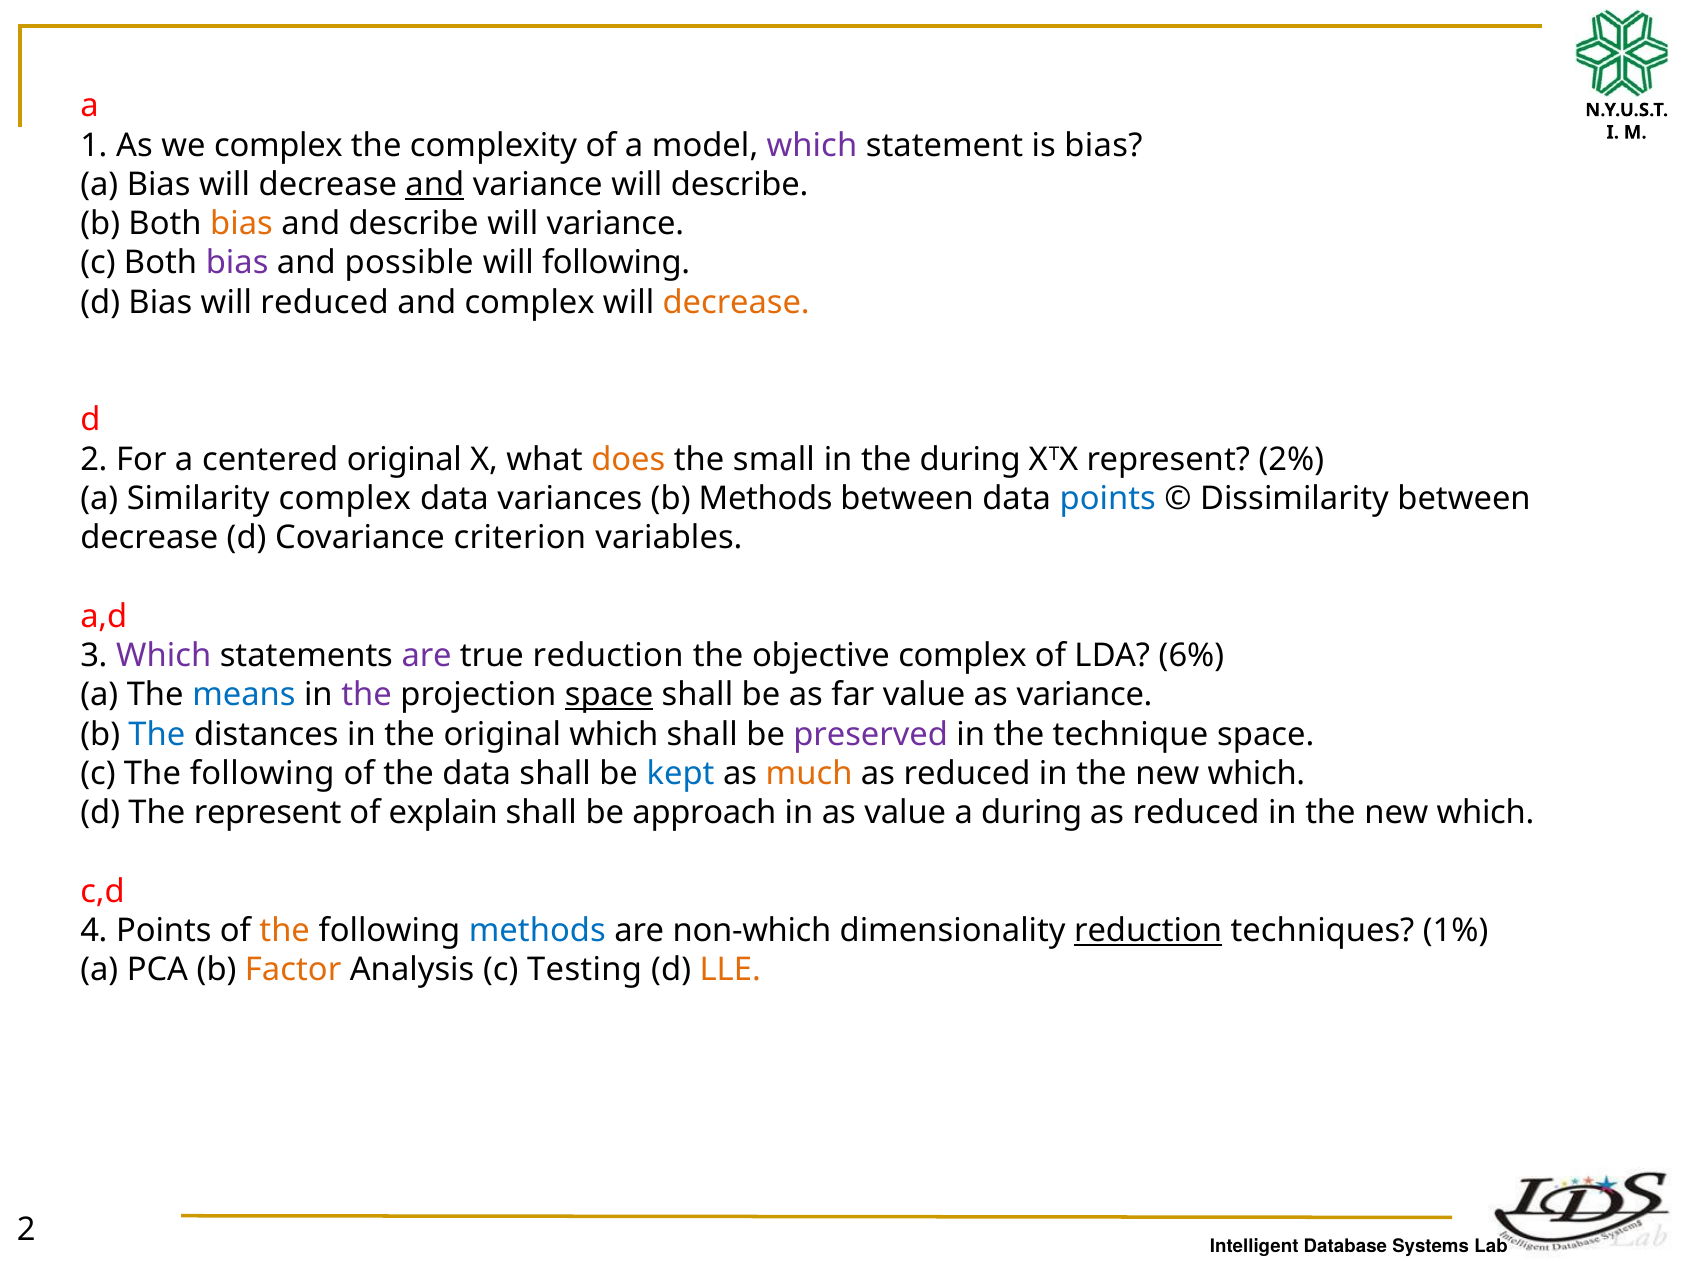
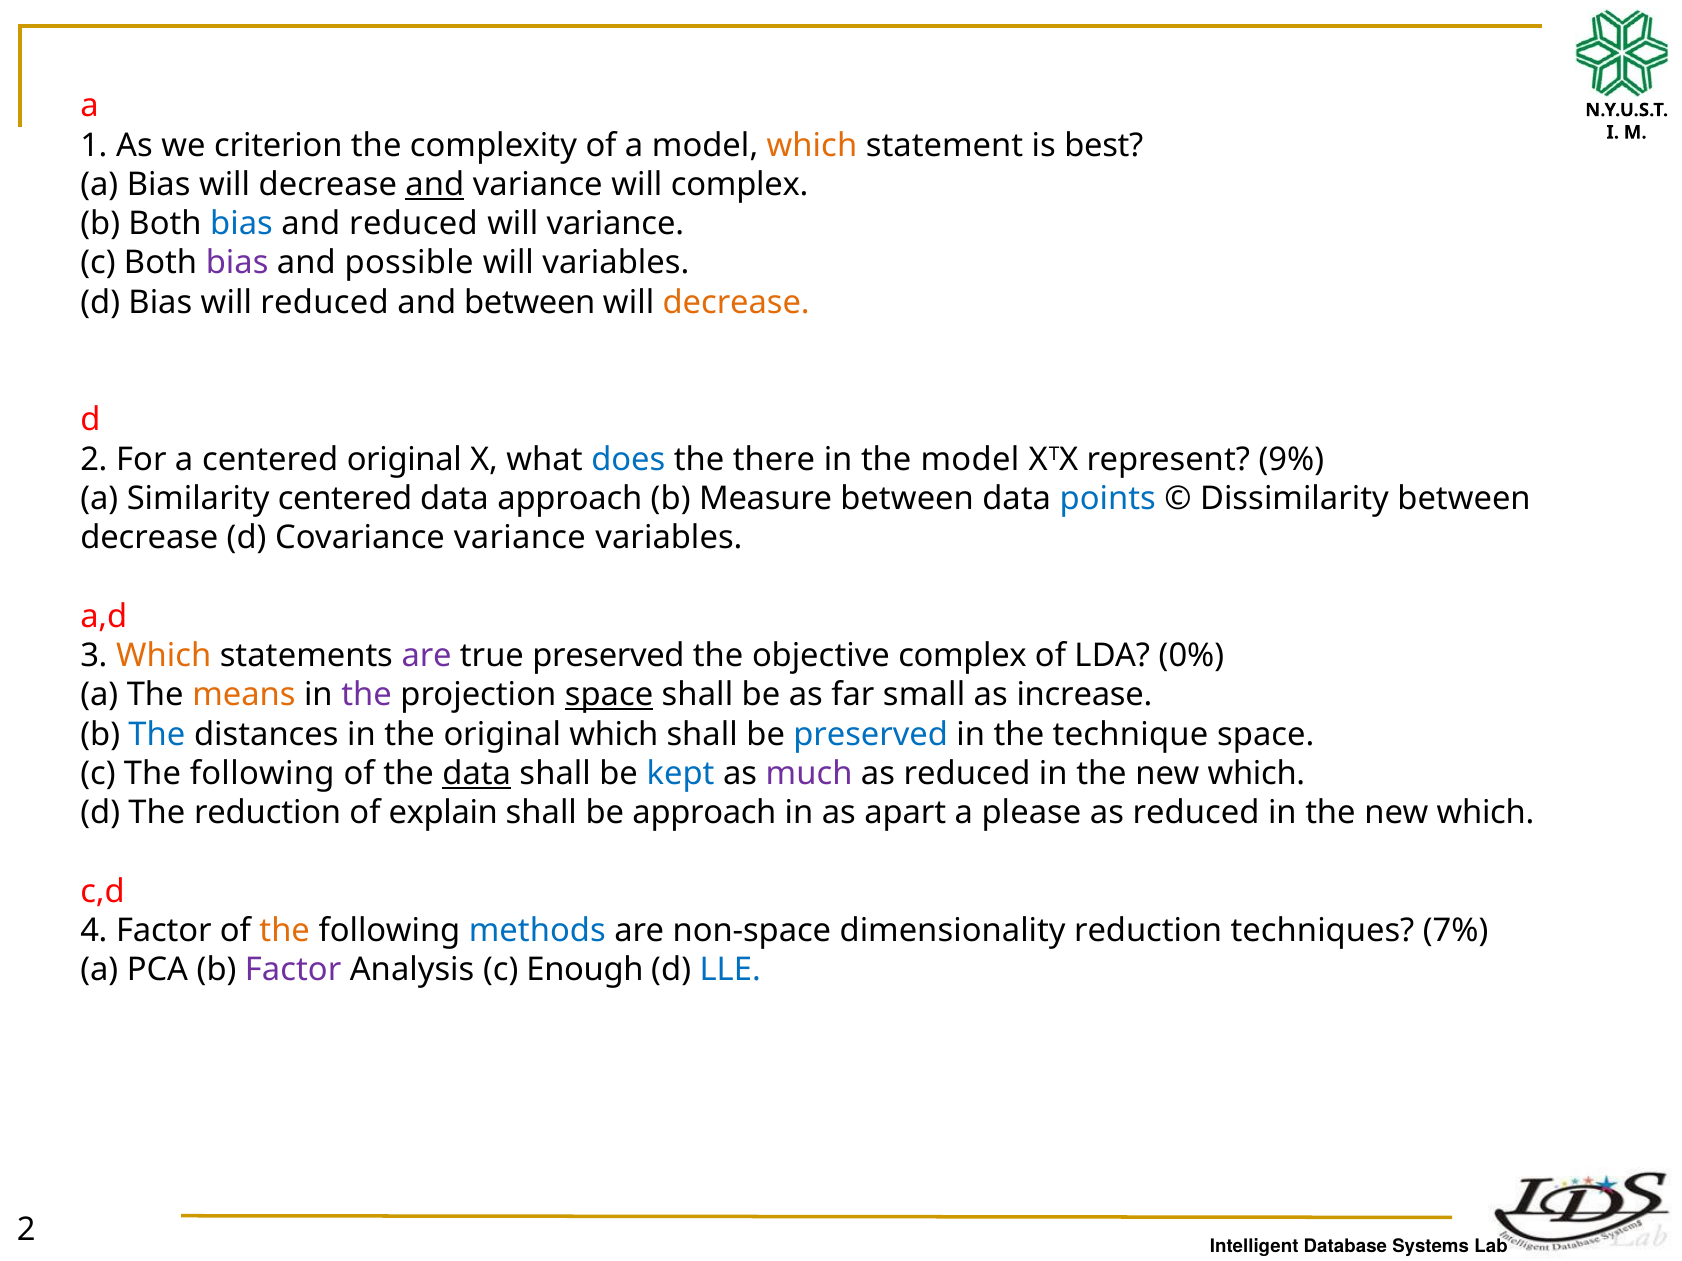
we complex: complex -> criterion (278, 145)
which colour: purple -> orange (812, 145)
is bias: bias -> best (1104, 145)
will describe: describe -> complex (740, 185)
bias colour: orange -> blue (242, 224)
and describe: describe -> reduced (413, 224)
will following: following -> variables (616, 263)
and complex: complex -> between (530, 303)
does colour: orange -> blue (628, 460)
small: small -> there (774, 460)
the during: during -> model (970, 460)
2%: 2% -> 9% (1291, 460)
Similarity complex: complex -> centered (345, 499)
data variances: variances -> approach (570, 499)
b Methods: Methods -> Measure (766, 499)
Covariance criterion: criterion -> variance (520, 538)
Which colour: purple -> orange (164, 656)
true reduction: reduction -> preserved (608, 656)
6%: 6% -> 0% (1191, 656)
means colour: blue -> orange (244, 695)
far value: value -> small (924, 695)
as variance: variance -> increase (1084, 695)
preserved colour: purple -> blue (871, 735)
data underline: none -> present (477, 774)
much colour: orange -> purple (809, 774)
The represent: represent -> reduction (268, 813)
as value: value -> apart (905, 813)
a during: during -> please (1031, 813)
4 Points: Points -> Factor (164, 931)
non-which: non-which -> non-space (752, 931)
reduction underline: present -> none (1148, 931)
1%: 1% -> 7% (1456, 931)
Factor colour: orange -> purple (293, 970)
Testing: Testing -> Enough (585, 970)
LLE colour: orange -> blue (730, 970)
